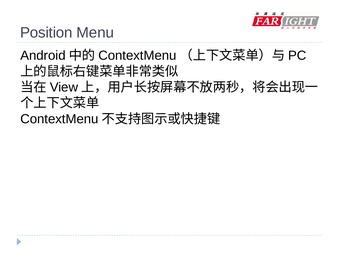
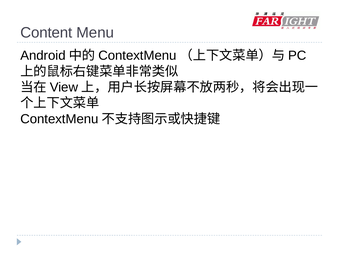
Position: Position -> Content (46, 33)
